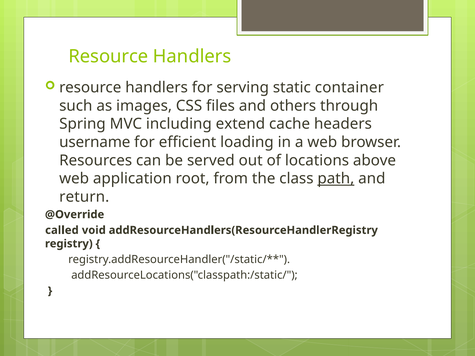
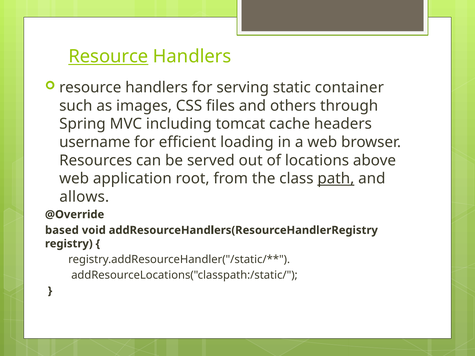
Resource underline: none -> present (108, 57)
extend: extend -> tomcat (240, 124)
return: return -> allows (84, 197)
called: called -> based (62, 230)
